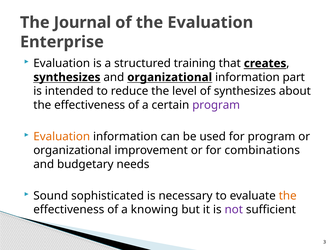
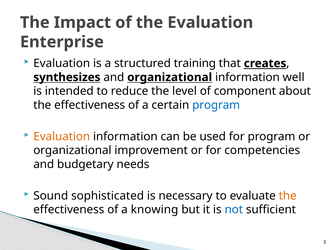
Journal: Journal -> Impact (82, 23)
part: part -> well (294, 77)
of synthesizes: synthesizes -> component (245, 91)
program colour: purple -> blue (216, 105)
combinations: combinations -> competencies (262, 151)
not colour: purple -> blue (234, 210)
